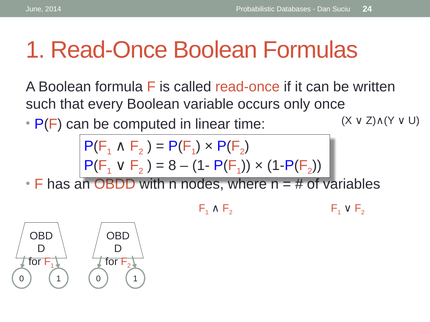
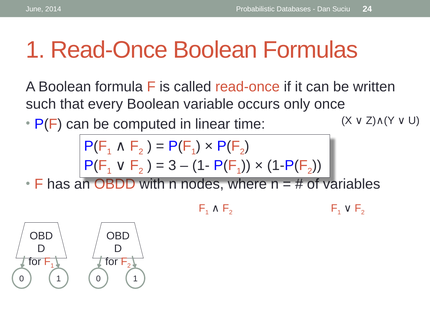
8: 8 -> 3 (172, 166)
